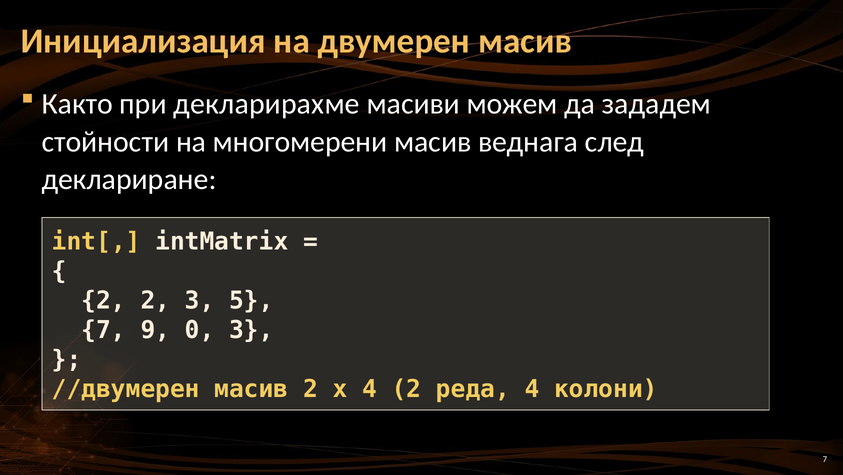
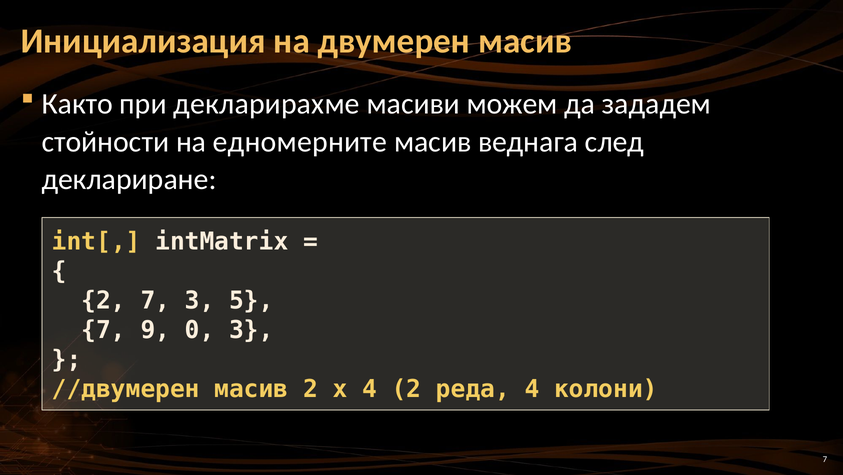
многомерени: многомерени -> едномерните (300, 141)
2 2: 2 -> 7 (155, 300)
